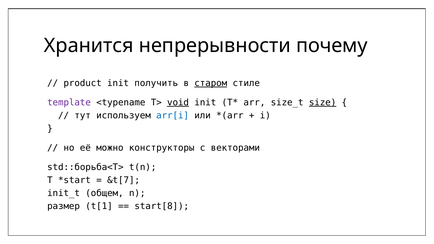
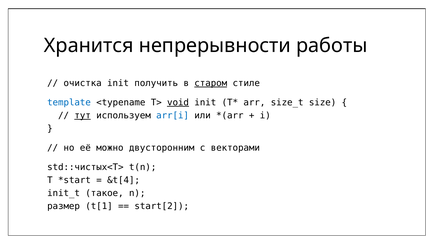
почему: почему -> работы (332, 46)
product: product -> очистка (83, 83)
template colour: purple -> blue (69, 102)
size underline: present -> none (323, 102)
тут underline: none -> present (83, 115)
конструкторы: конструкторы -> двусторонним (162, 148)
std::борьба<T>: std::борьба<T> -> std::чистых<T> (85, 167)
&t[7: &t[7 -> &t[4 (124, 180)
общем: общем -> такое (104, 193)
start[8: start[8 -> start[2 (162, 206)
